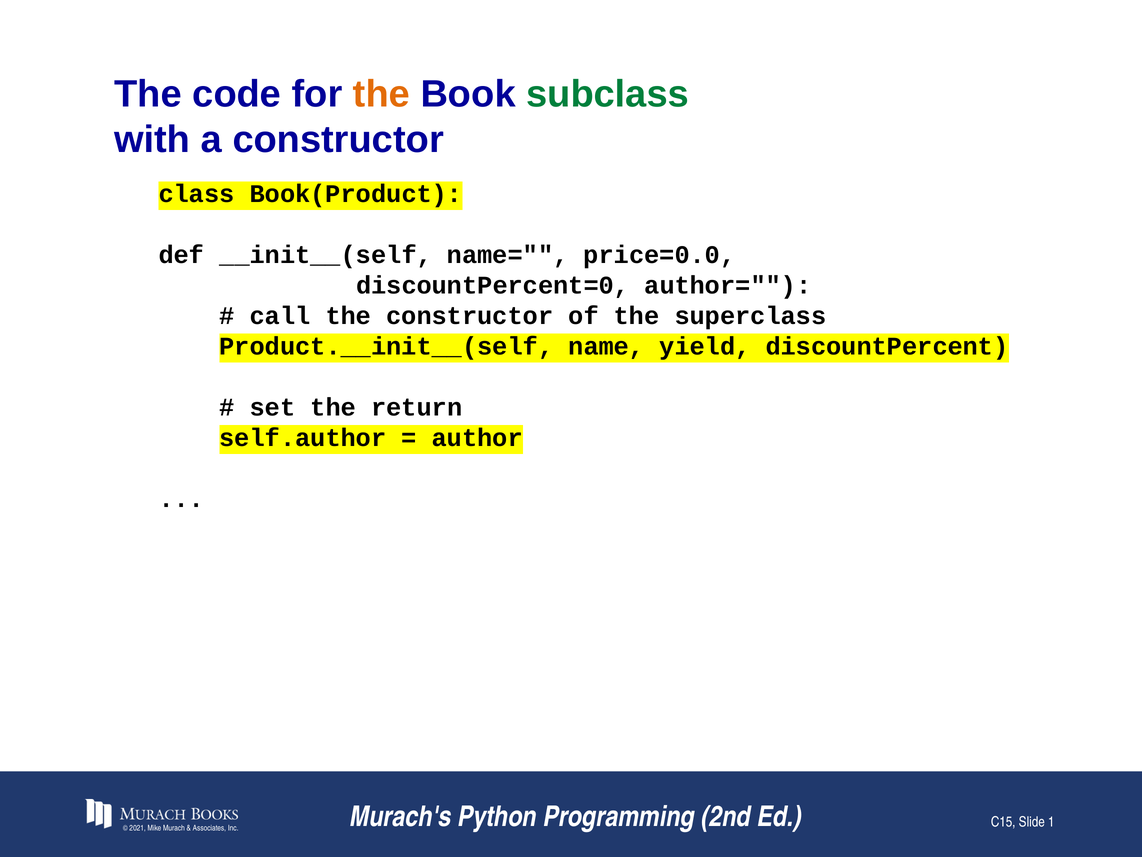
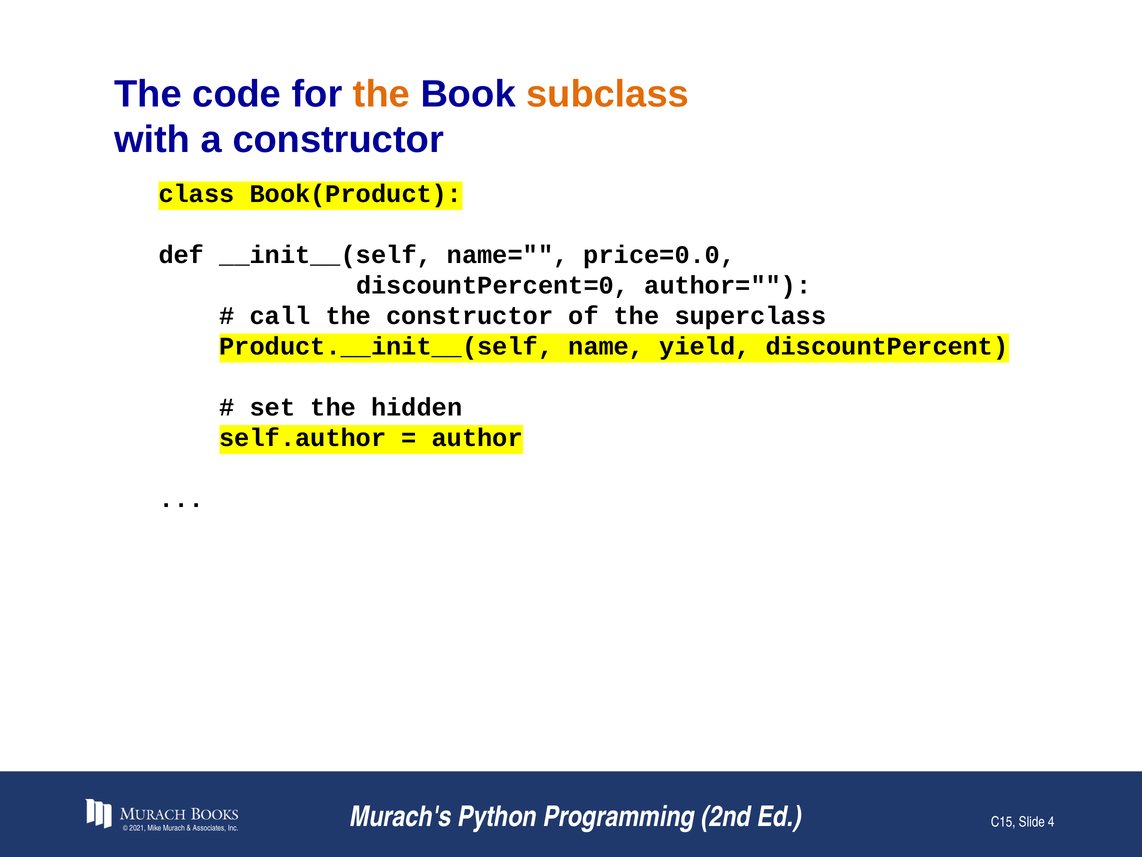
subclass colour: green -> orange (608, 94)
return: return -> hidden (417, 407)
1: 1 -> 4 (1051, 822)
